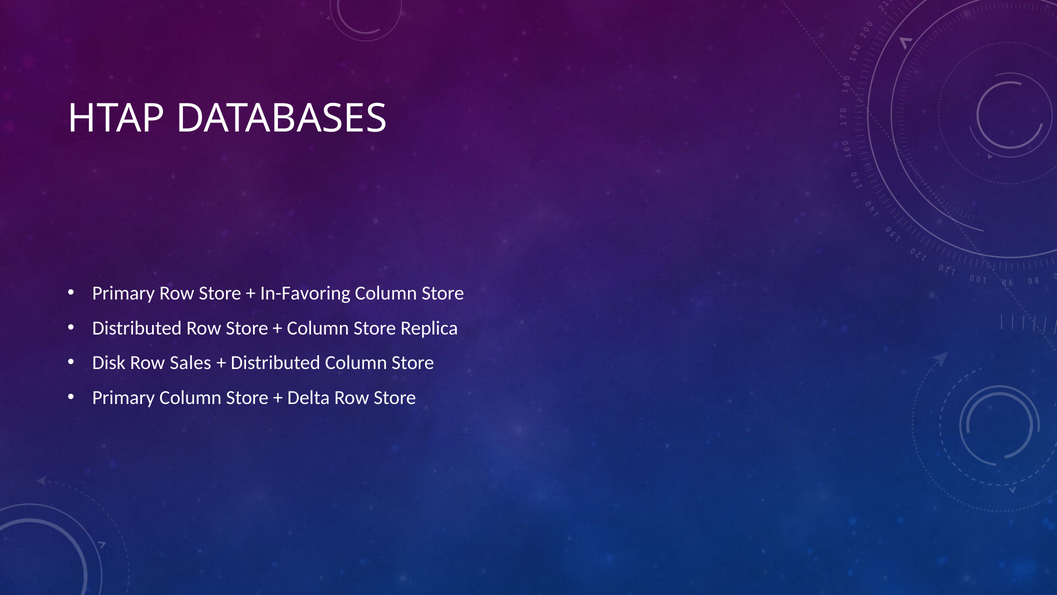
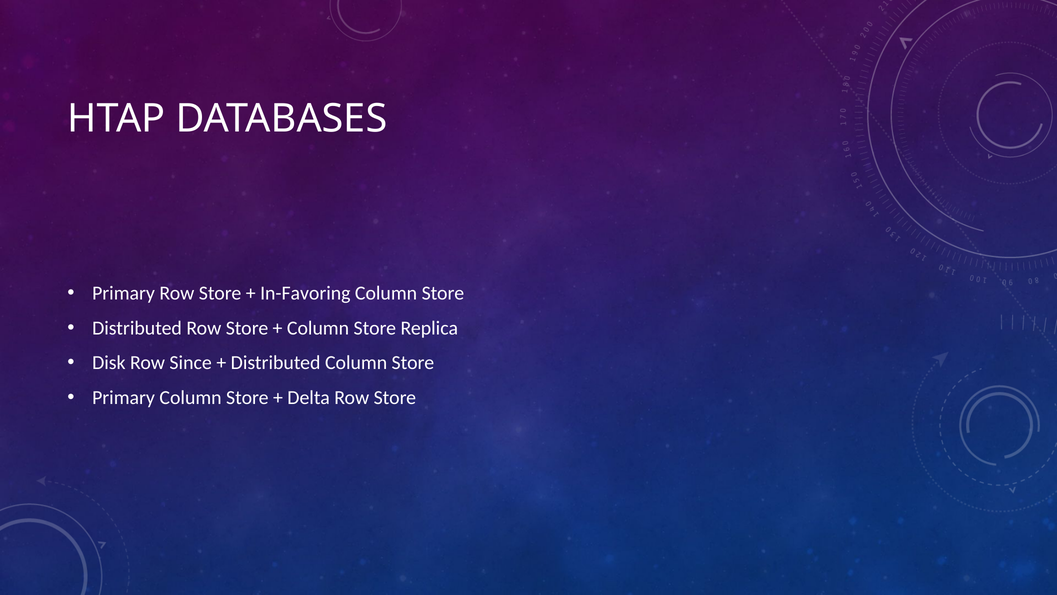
Sales: Sales -> Since (191, 363)
